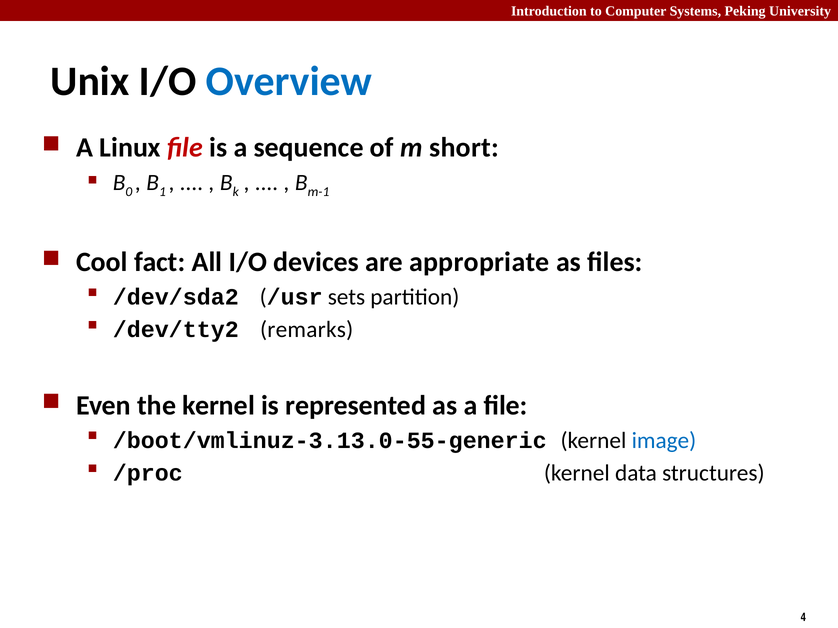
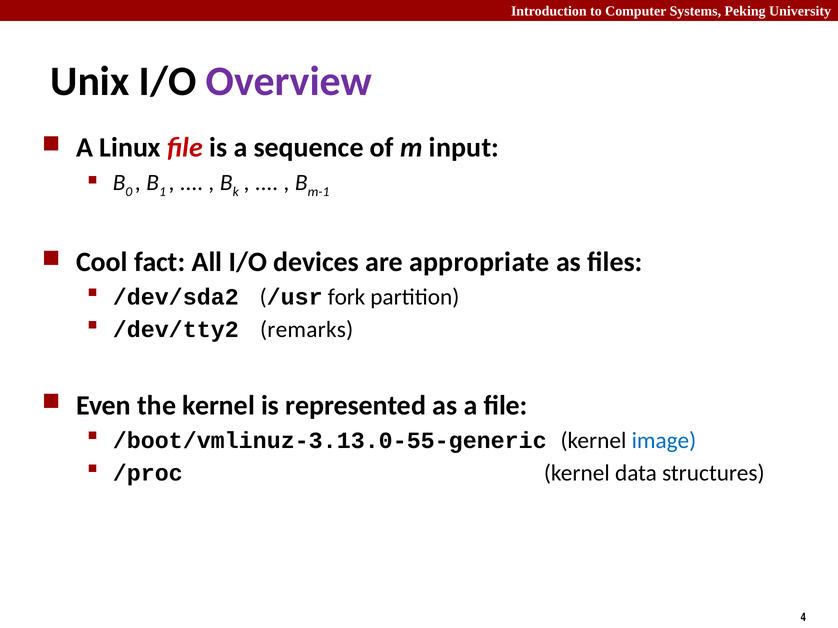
Overview colour: blue -> purple (289, 81)
short: short -> input (464, 148)
sets: sets -> fork (347, 297)
